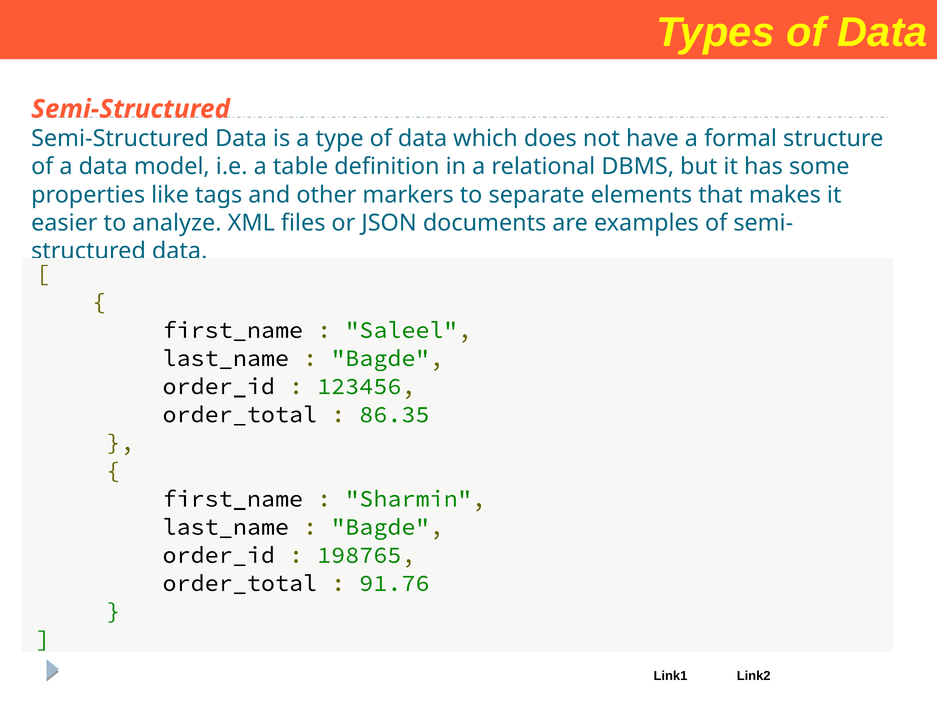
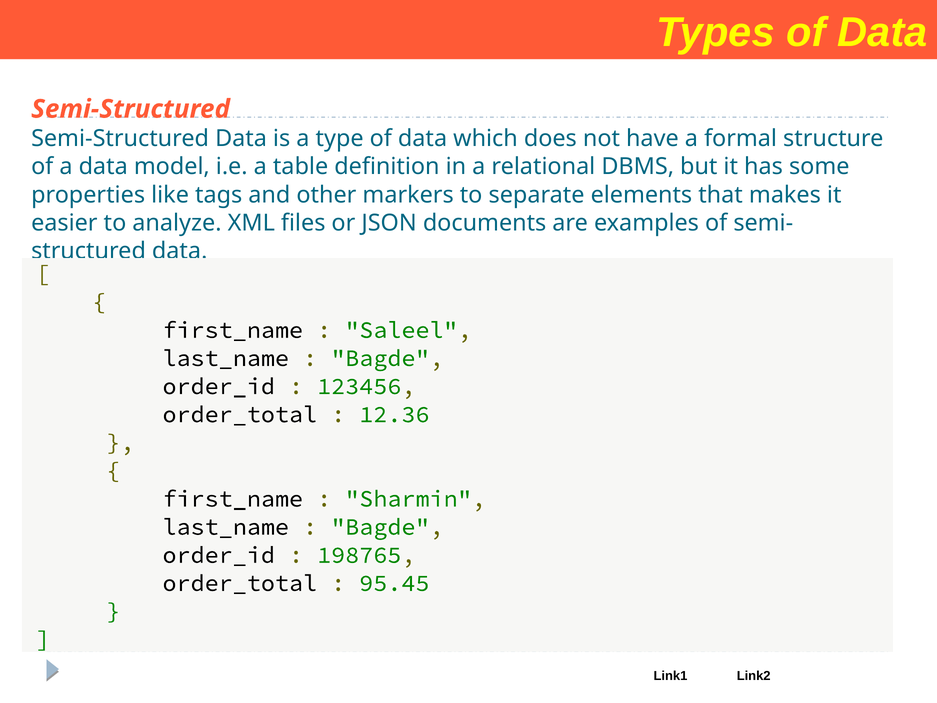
86.35: 86.35 -> 12.36 (394, 414)
91.76: 91.76 -> 95.45 (394, 583)
